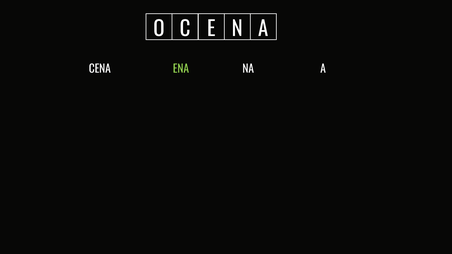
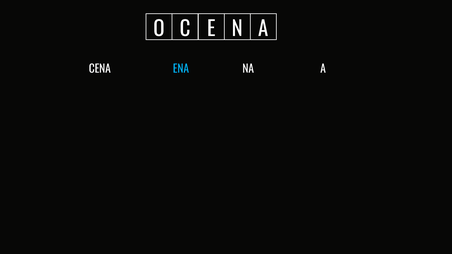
ENA colour: light green -> light blue (181, 69)
